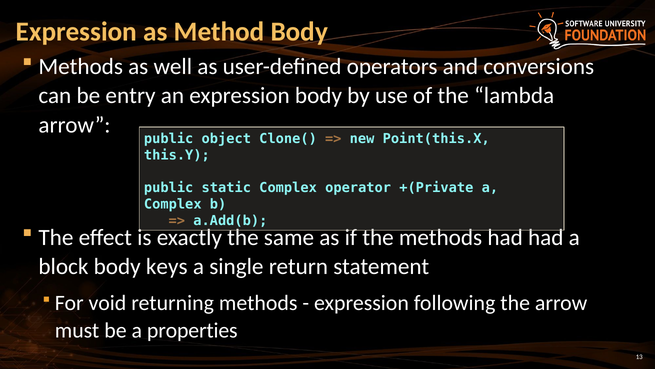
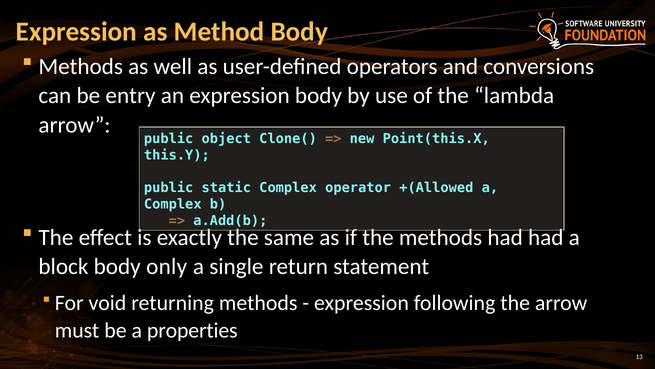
+(Private: +(Private -> +(Allowed (436, 188)
keys: keys -> only (167, 266)
